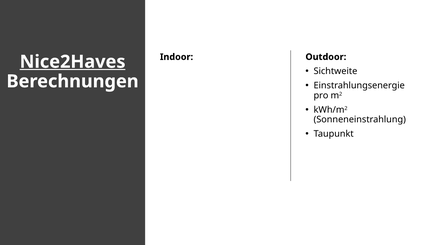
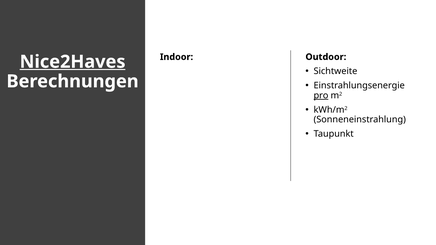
pro underline: none -> present (321, 96)
